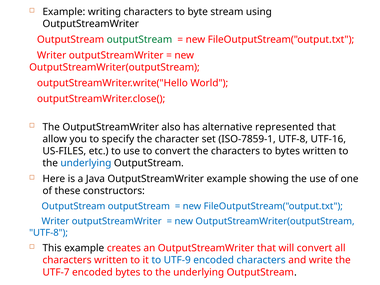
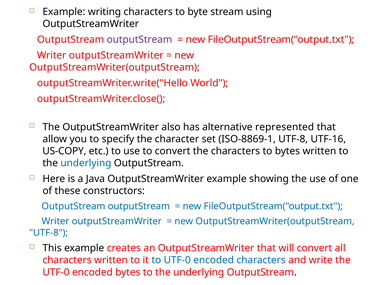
outputStream colour: green -> purple (139, 40)
ISO-7859-1: ISO-7859-1 -> ISO-8869-1 (247, 139)
US-FILES: US-FILES -> US-COPY (64, 151)
to UTF-9: UTF-9 -> UTF-0 (177, 260)
UTF-7: UTF-7 -> UTF-0 (56, 272)
